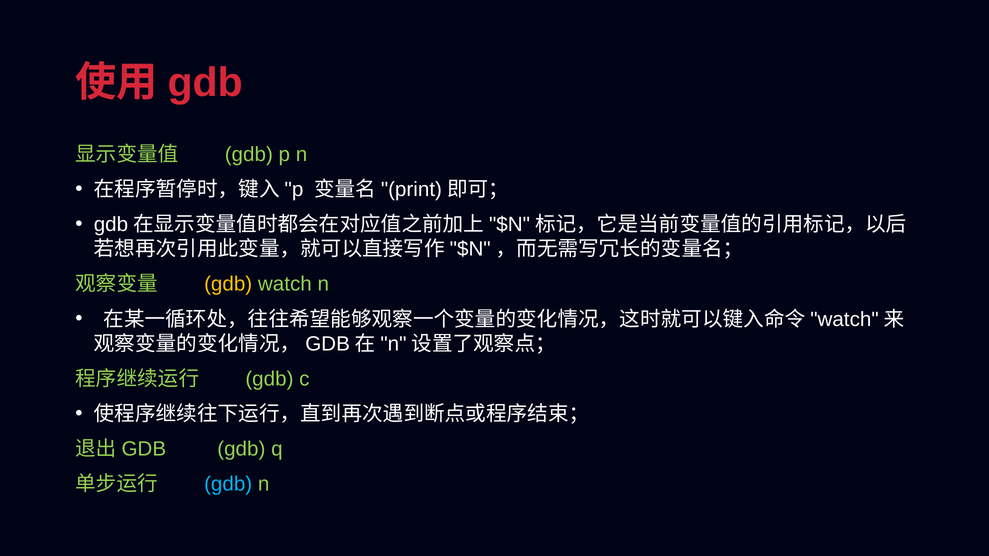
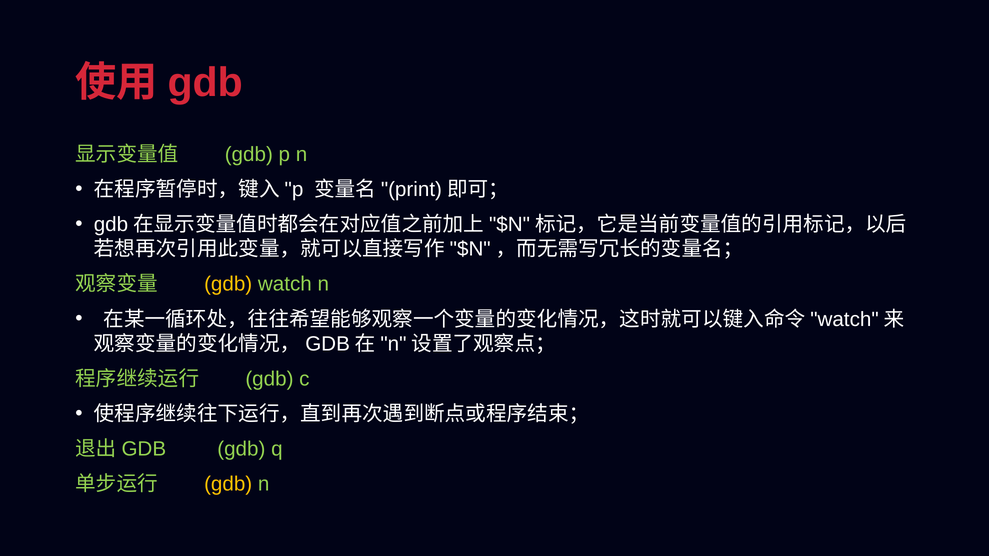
gdb colour: light blue -> yellow (228, 484)
